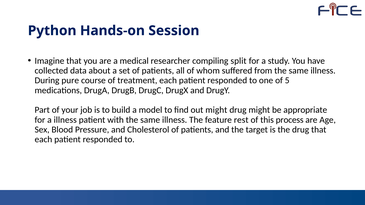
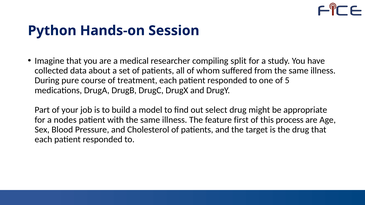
out might: might -> select (216, 110)
a illness: illness -> nodes (65, 120)
rest: rest -> first (241, 120)
